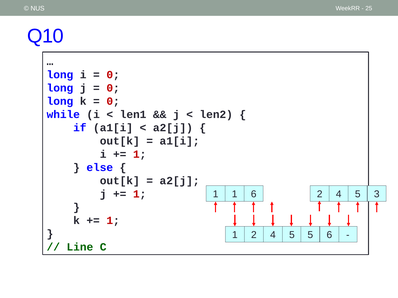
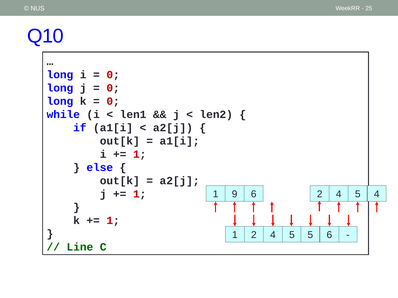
1 1: 1 -> 9 (235, 194)
5 3: 3 -> 4 (377, 194)
